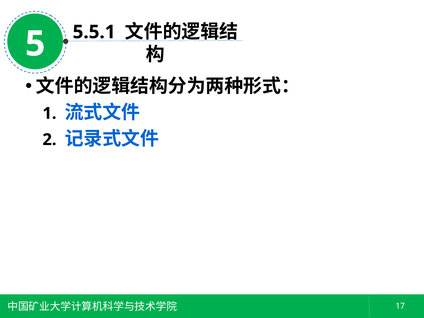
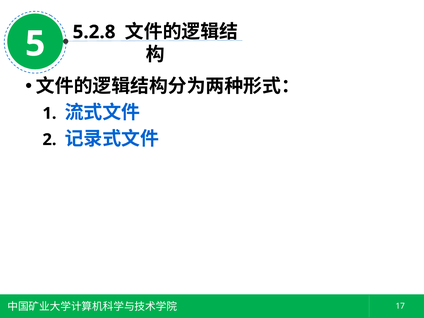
5.5.1: 5.5.1 -> 5.2.8 (94, 32)
